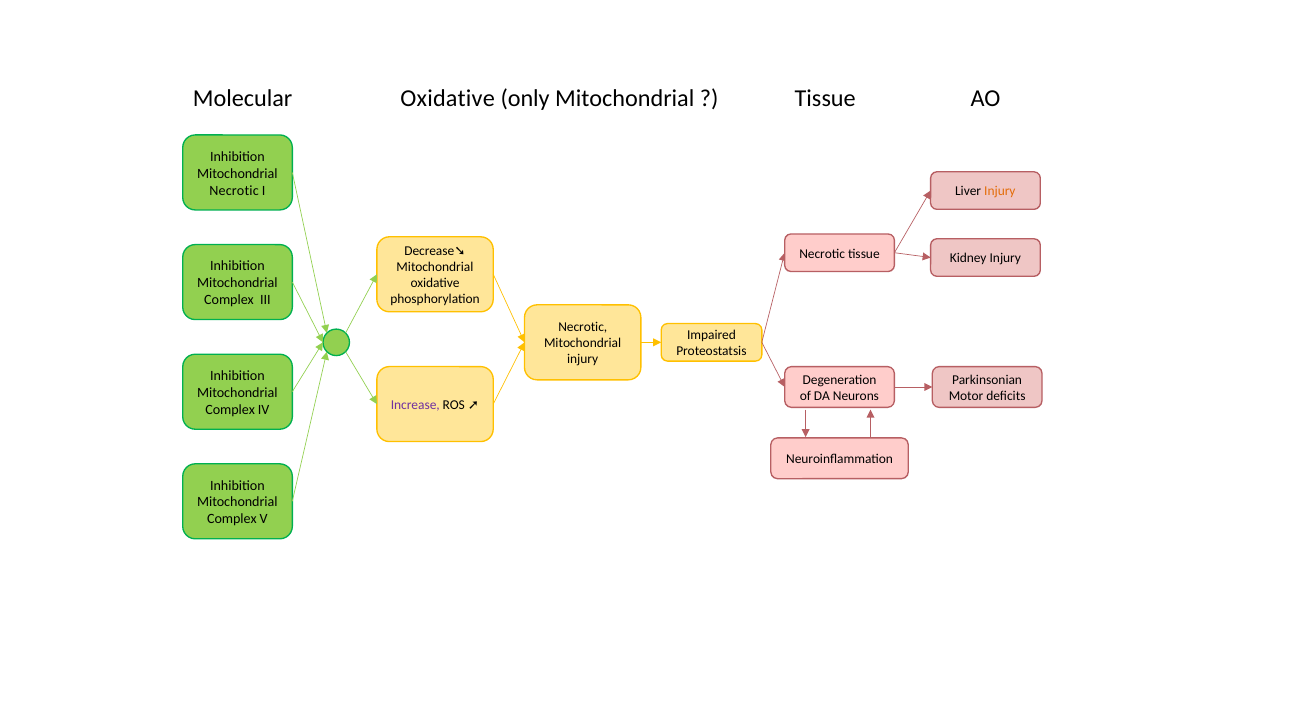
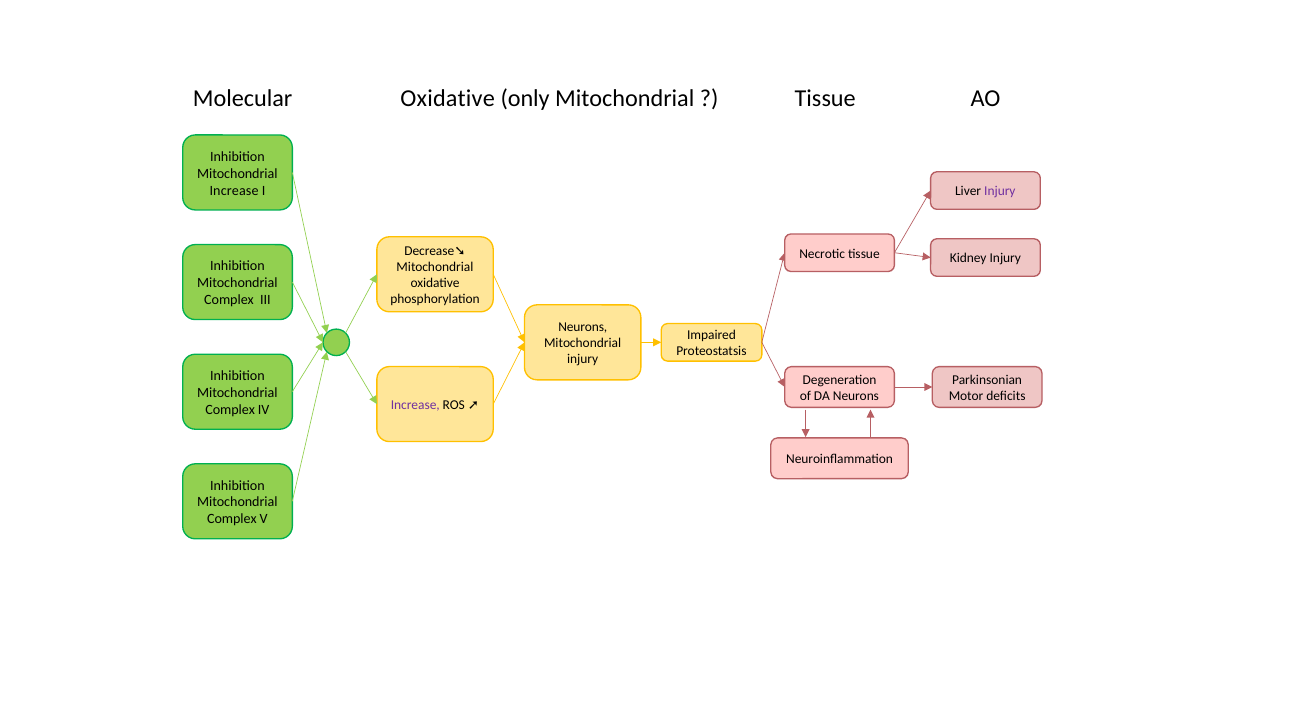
Necrotic: Necrotic -> Increase (234, 190)
Injury colour: orange -> purple (1000, 191)
Necrotic: Necrotic -> Neurons (583, 327)
